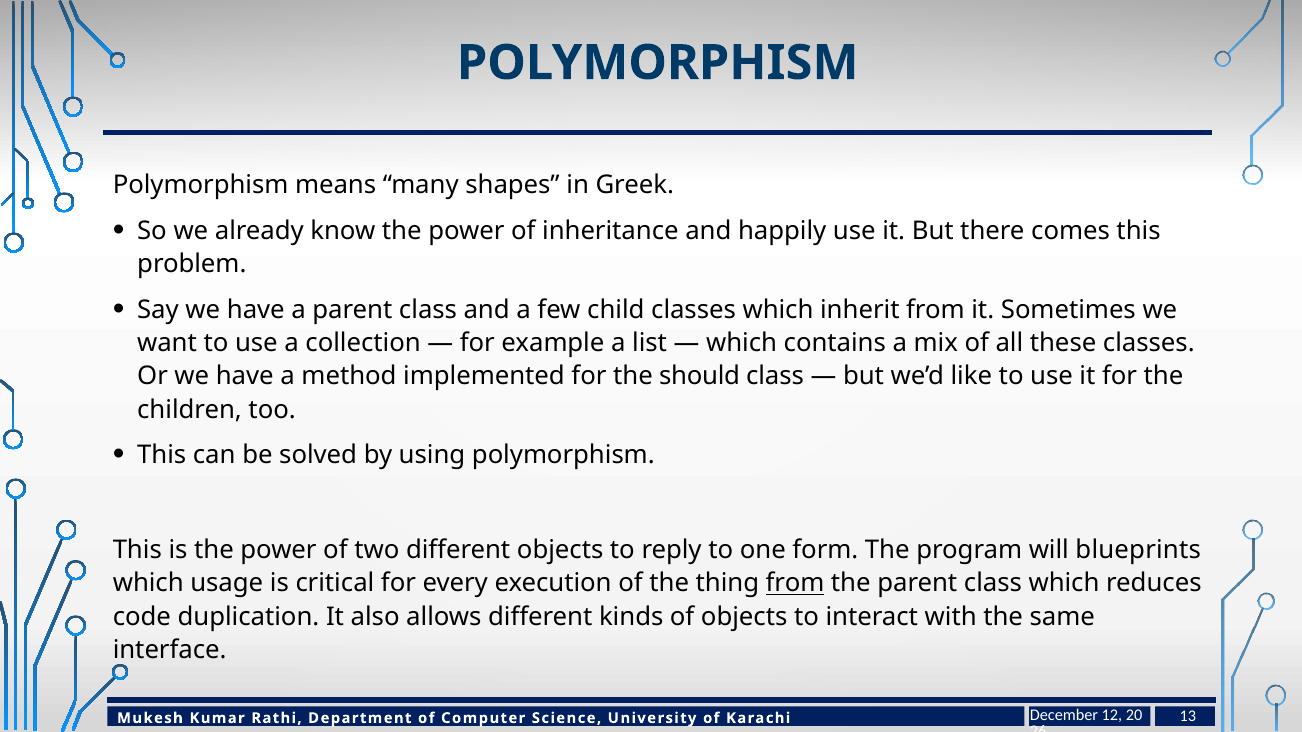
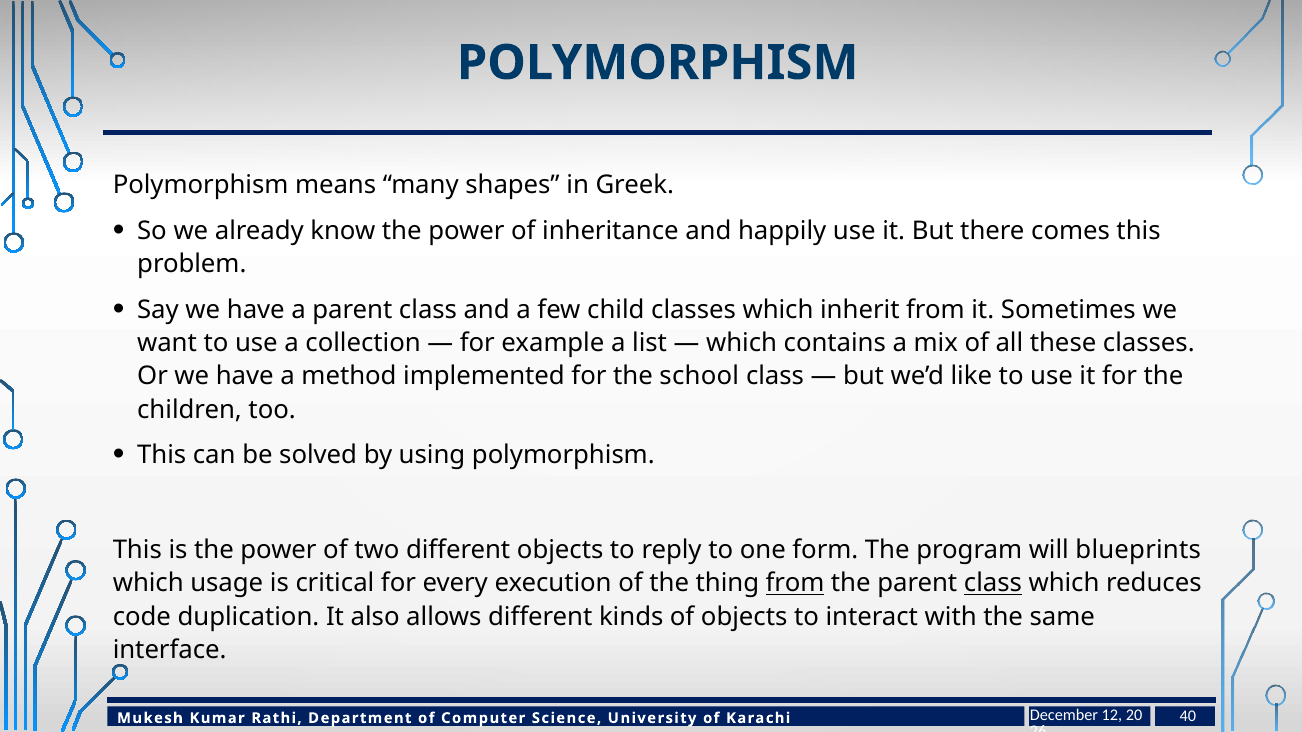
should: should -> school (699, 377)
class underline: none -> present (993, 584)
13: 13 -> 40 (1188, 716)
